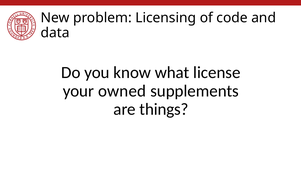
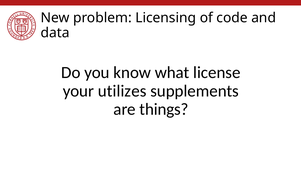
owned: owned -> utilizes (122, 91)
